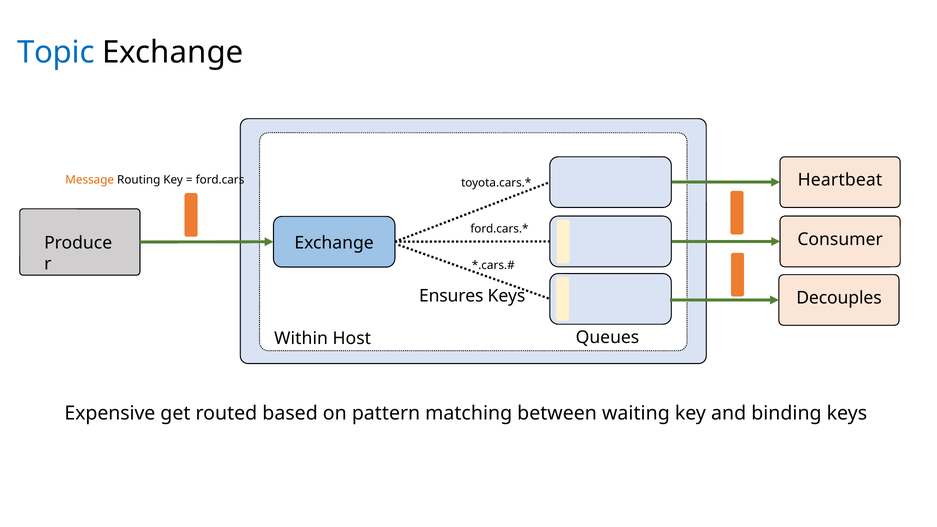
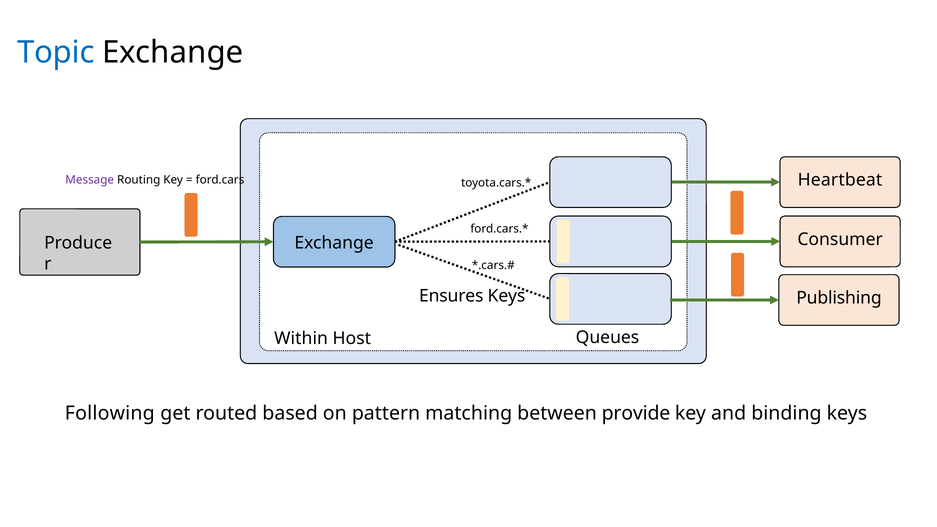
Message colour: orange -> purple (90, 180)
Decouples: Decouples -> Publishing (839, 298)
Expensive: Expensive -> Following (110, 413)
waiting: waiting -> provide (636, 413)
